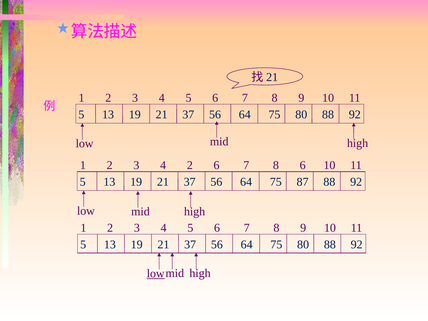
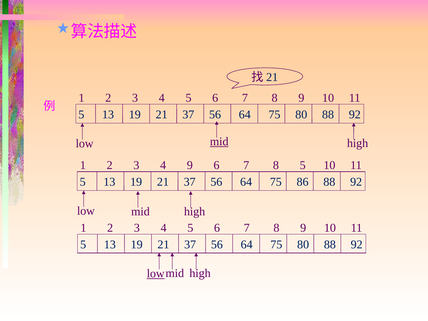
mid underline: none -> present (219, 142)
4 2: 2 -> 9 (190, 165)
8 6: 6 -> 5 (303, 165)
87: 87 -> 86 (303, 182)
